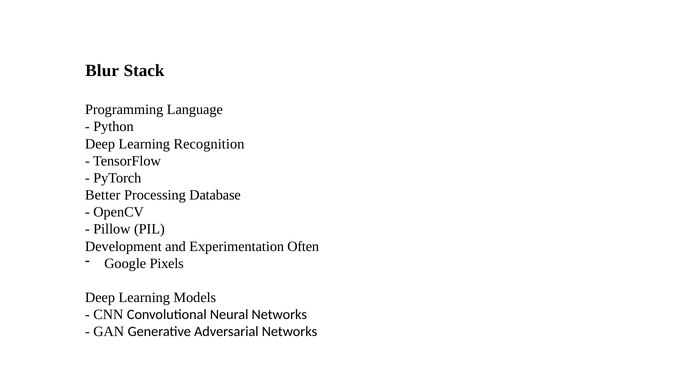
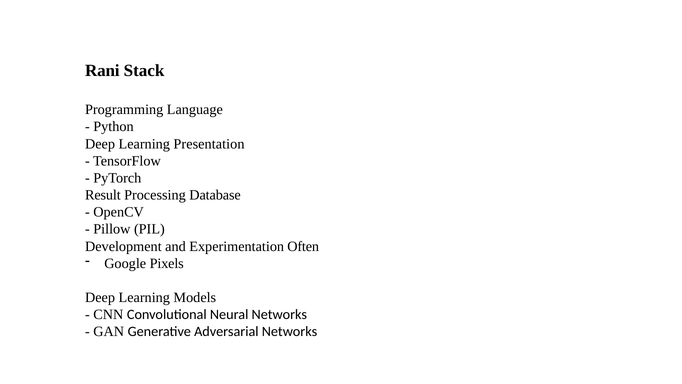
Blur: Blur -> Rani (102, 71)
Recognition: Recognition -> Presentation (209, 144)
Better: Better -> Result (103, 195)
